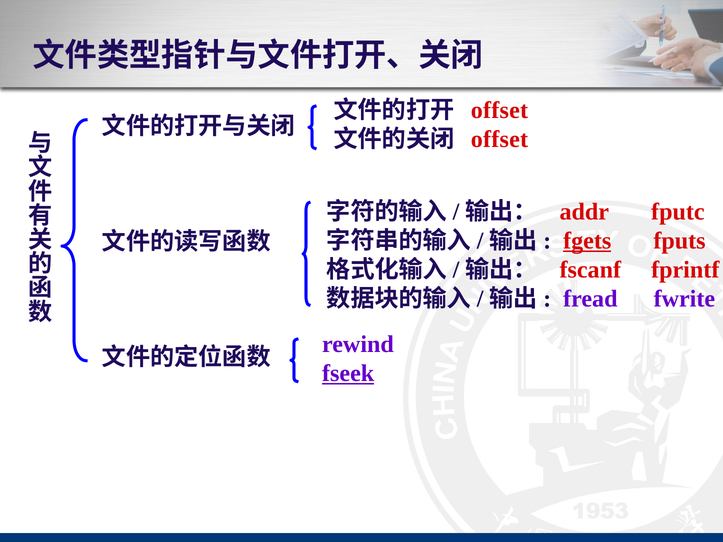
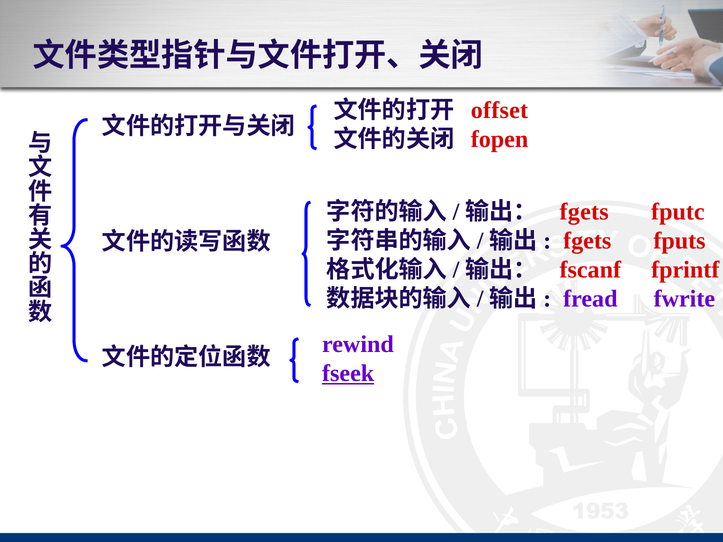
offset: offset -> fopen (500, 139)
addr: addr -> fgets (584, 212)
fgets underline: present -> none (587, 241)
